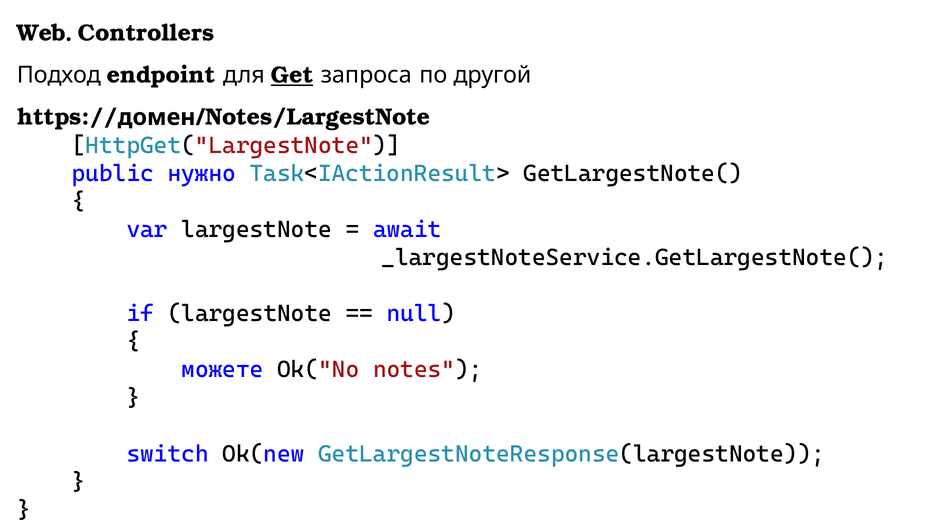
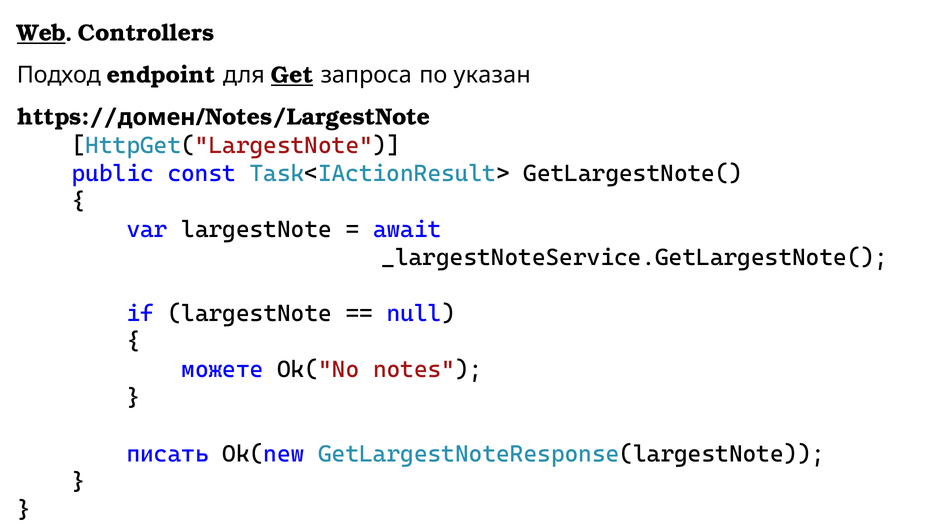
Web underline: none -> present (41, 33)
другой: другой -> указан (492, 75)
нужно: нужно -> const (202, 173)
switch: switch -> писать (168, 454)
